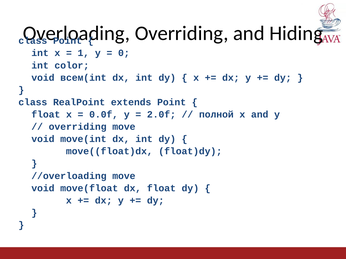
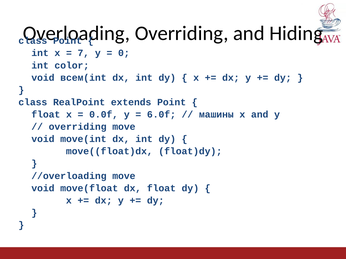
1: 1 -> 7 (83, 53)
2.0f: 2.0f -> 6.0f (161, 115)
полной: полной -> машины (216, 115)
